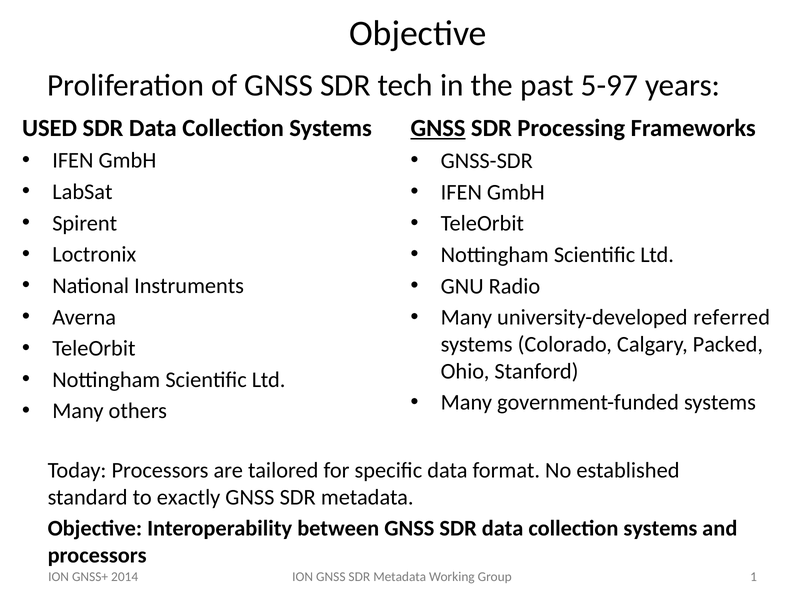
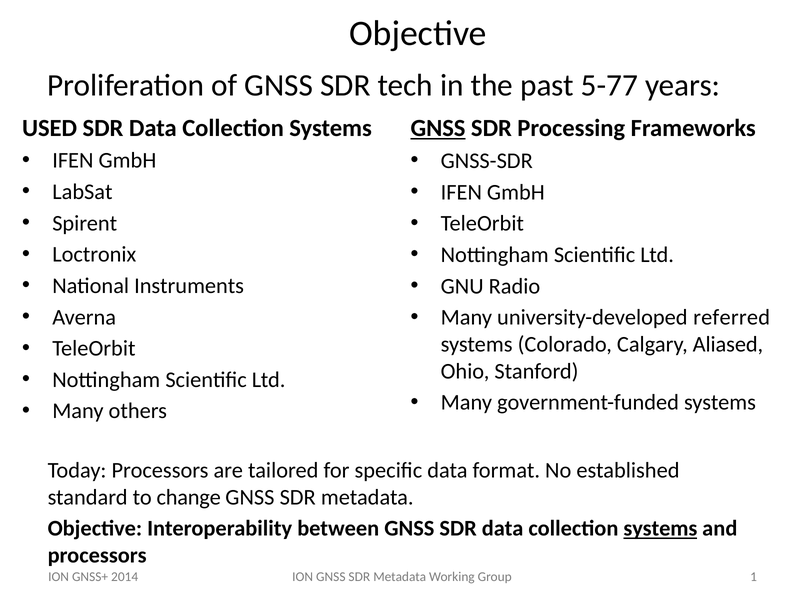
5-97: 5-97 -> 5-77 (609, 85)
Packed: Packed -> Aliased (728, 344)
exactly: exactly -> change (189, 497)
systems underline: none -> present (660, 528)
